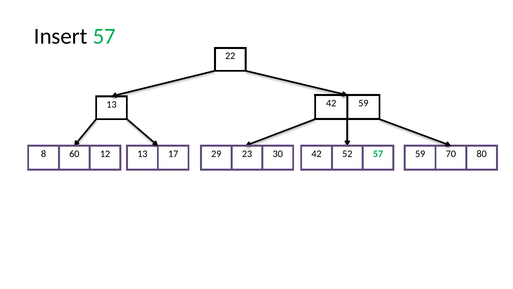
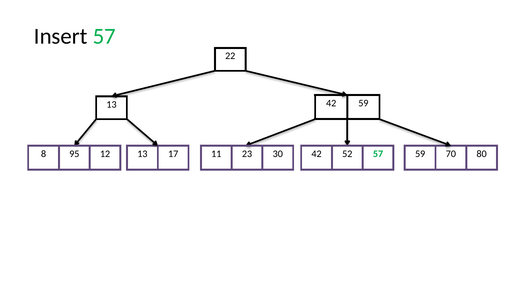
60: 60 -> 95 (74, 154)
29: 29 -> 11 (216, 154)
